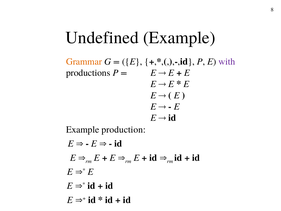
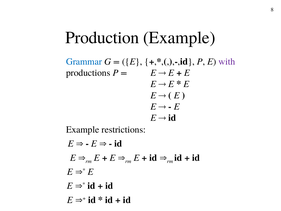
Undefined: Undefined -> Production (102, 37)
Grammar colour: orange -> blue (84, 62)
production: production -> restrictions (124, 129)
